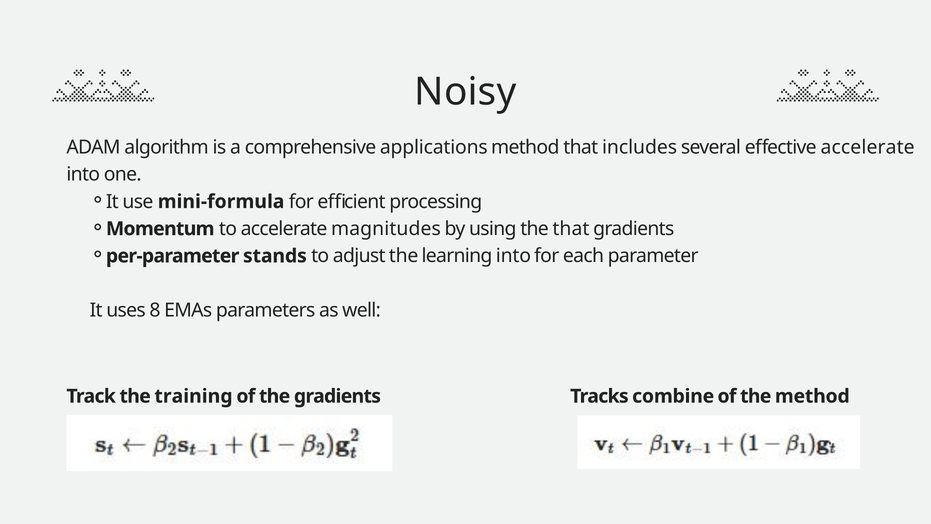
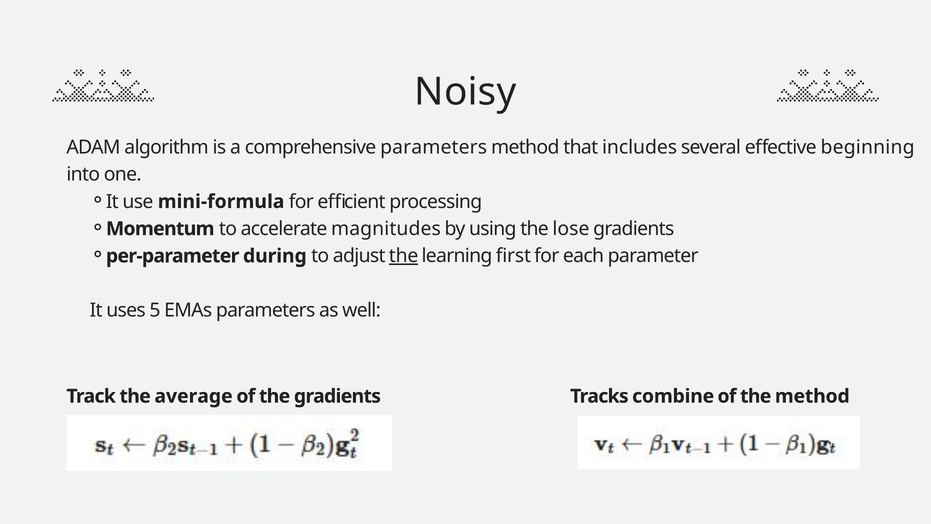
comprehensive applications: applications -> parameters (434, 147)
effective accelerate: accelerate -> beginning (868, 147)
the that: that -> lose (571, 229)
stands: stands -> during (275, 256)
the underline: none -> present (404, 256)
learning into: into -> first (513, 256)
8: 8 -> 5 (155, 310)
training: training -> average (194, 396)
